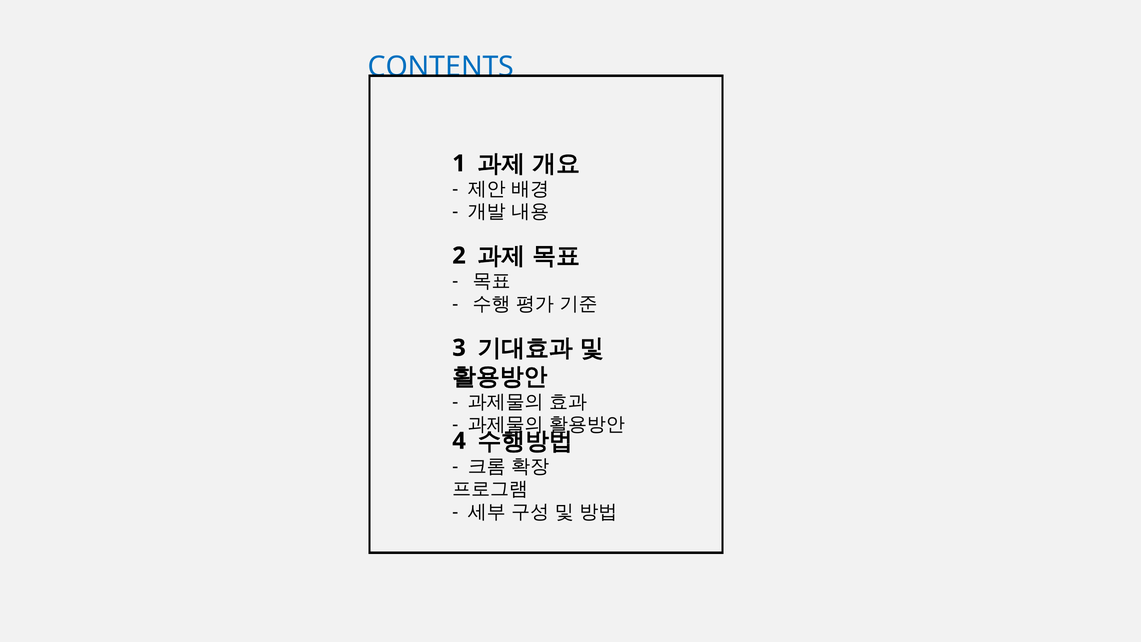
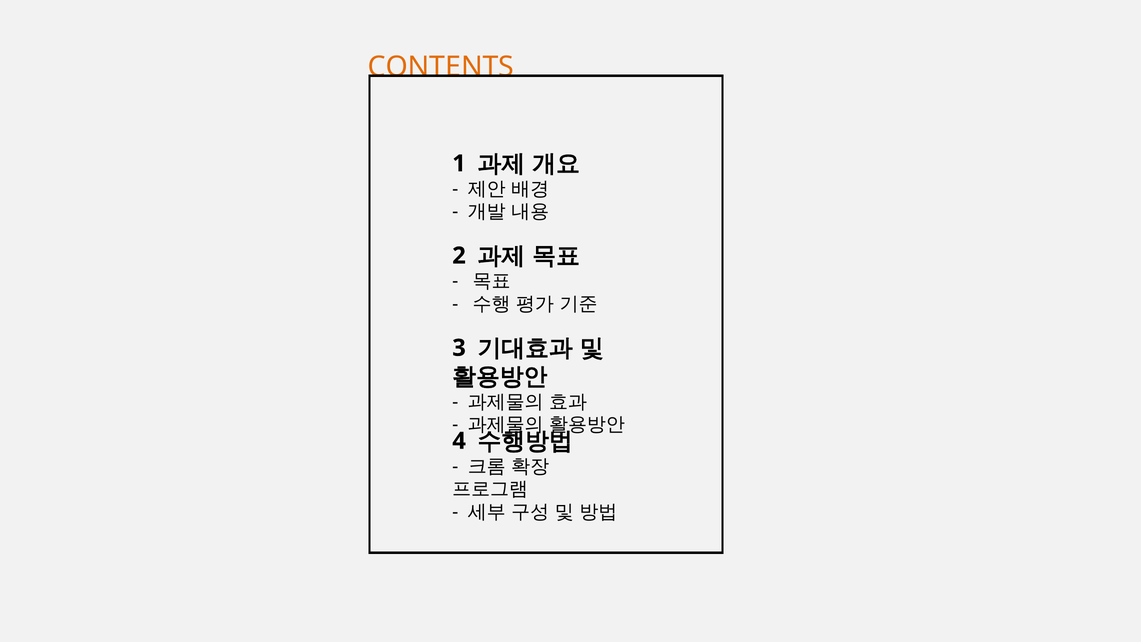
CONTENTS colour: blue -> orange (441, 67)
